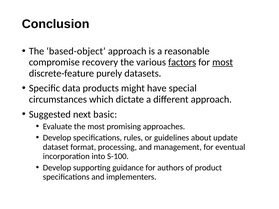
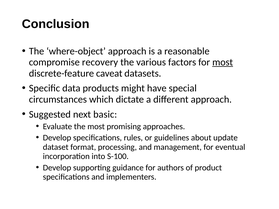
based-object: based-object -> where-object (76, 51)
factors underline: present -> none (182, 62)
purely: purely -> caveat (109, 73)
